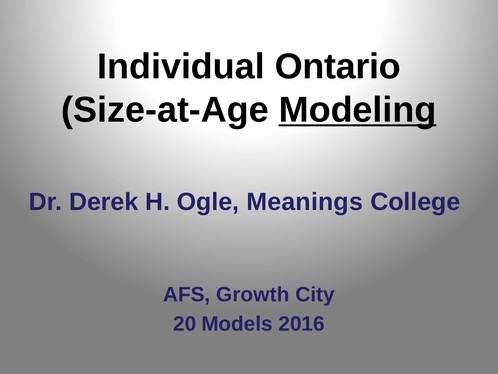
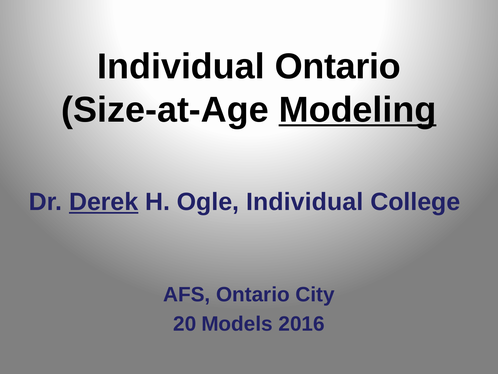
Derek underline: none -> present (104, 202)
Ogle Meanings: Meanings -> Individual (305, 202)
AFS Growth: Growth -> Ontario (253, 294)
